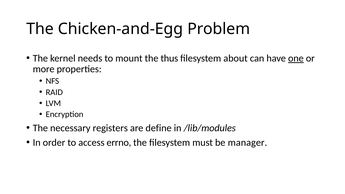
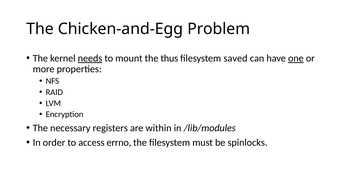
needs underline: none -> present (90, 58)
about: about -> saved (236, 58)
define: define -> within (159, 128)
manager: manager -> spinlocks (248, 143)
